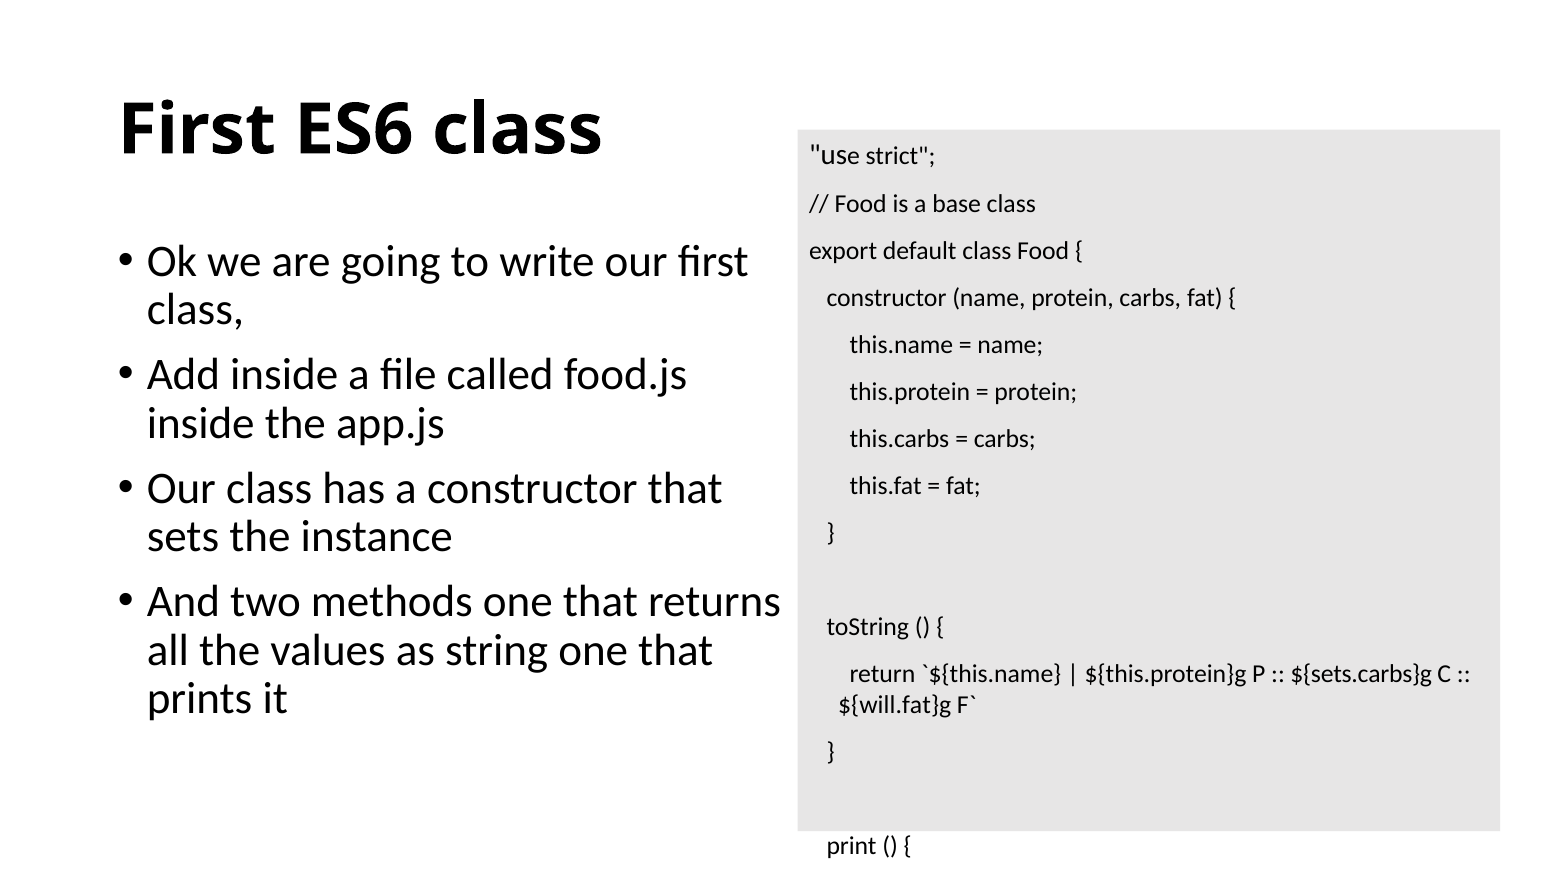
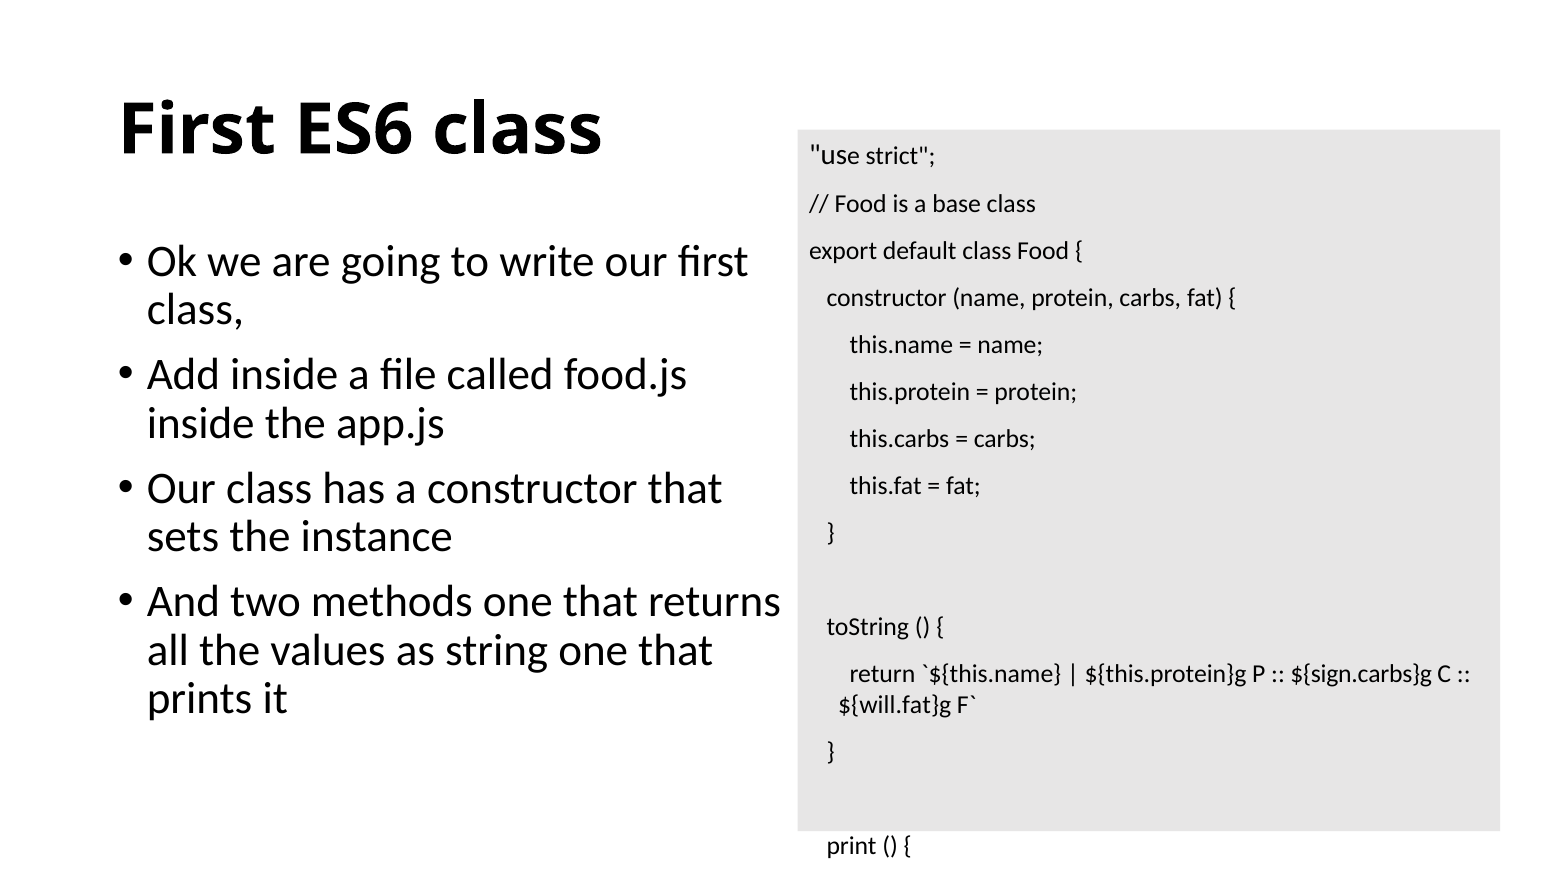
${sets.carbs}g: ${sets.carbs}g -> ${sign.carbs}g (1361, 674)
